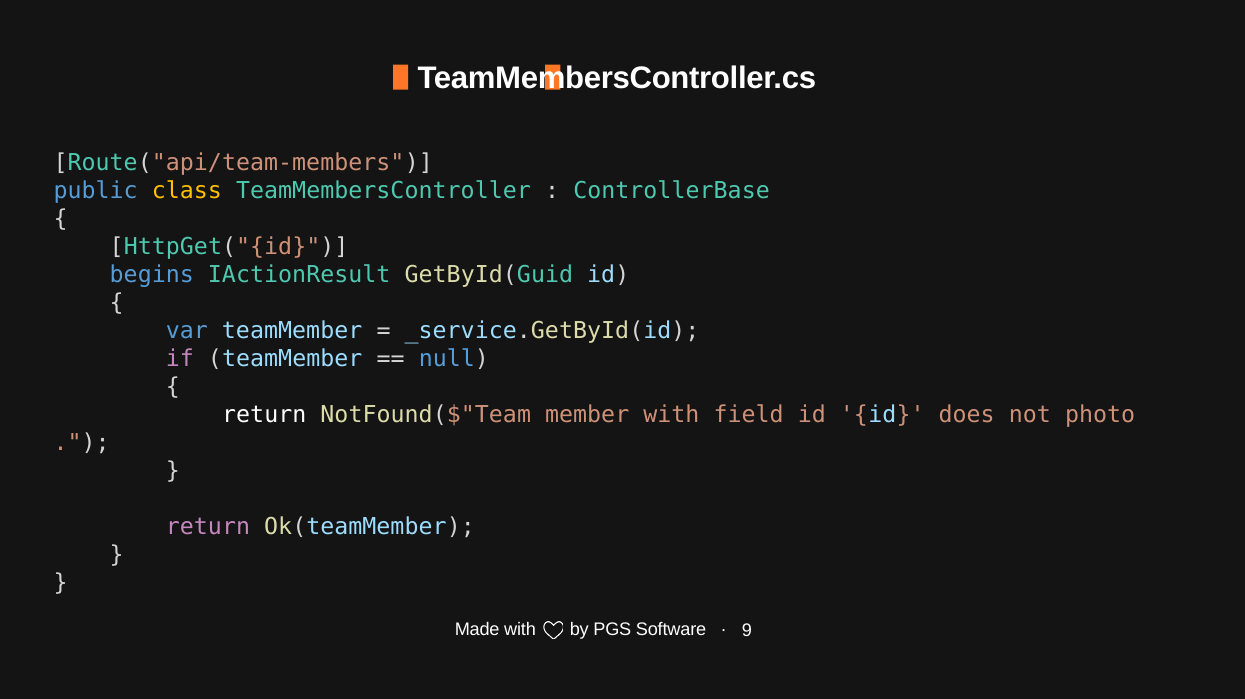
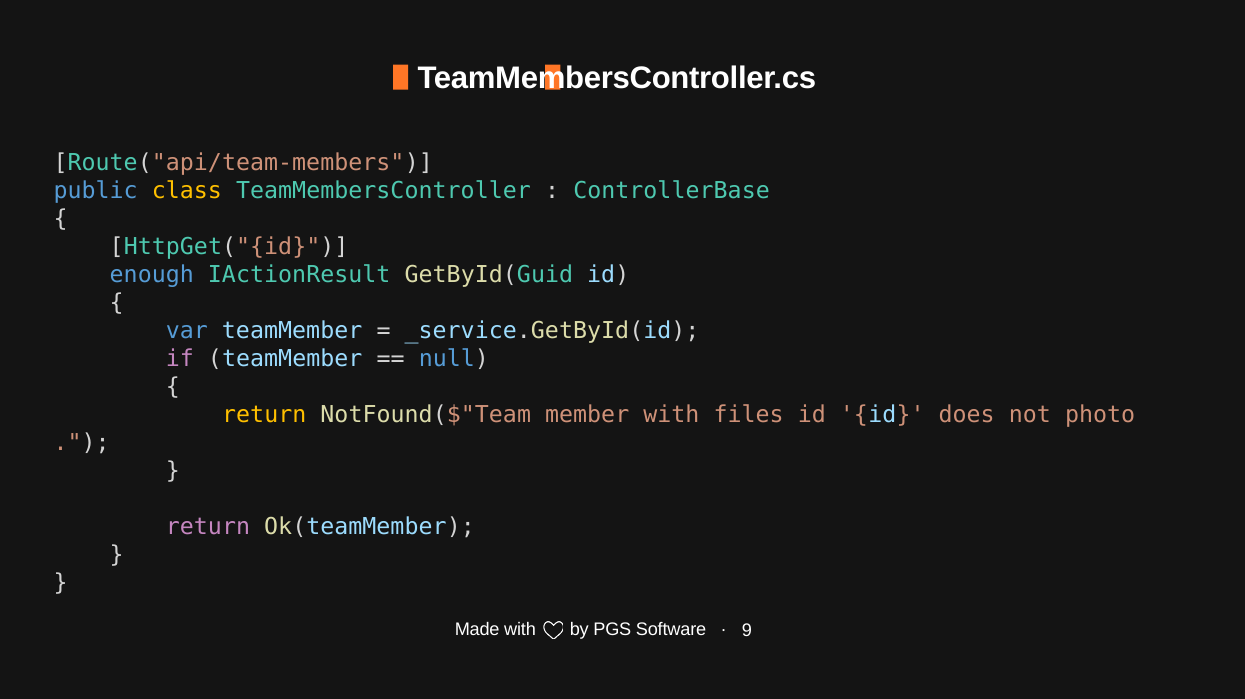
begins: begins -> enough (152, 275)
return colour: white -> yellow (264, 415)
field: field -> files (749, 415)
